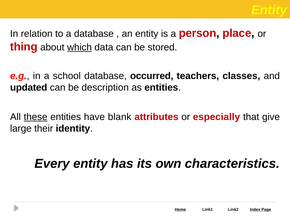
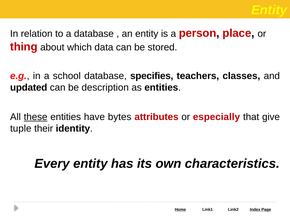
which underline: present -> none (79, 47)
occurred: occurred -> specifies (152, 76)
blank: blank -> bytes (120, 117)
large: large -> tuple (21, 128)
